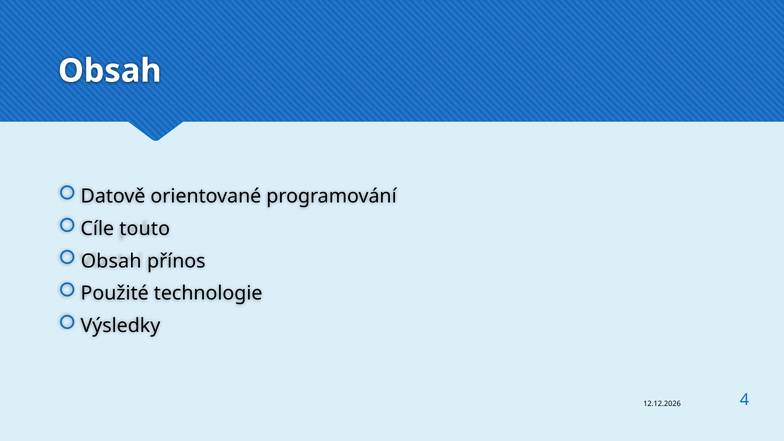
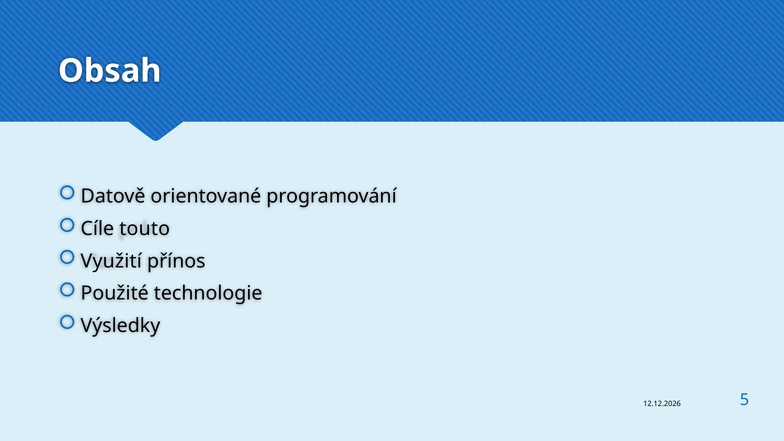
Obsah: Obsah -> Využití (111, 261)
4: 4 -> 5 (744, 400)
